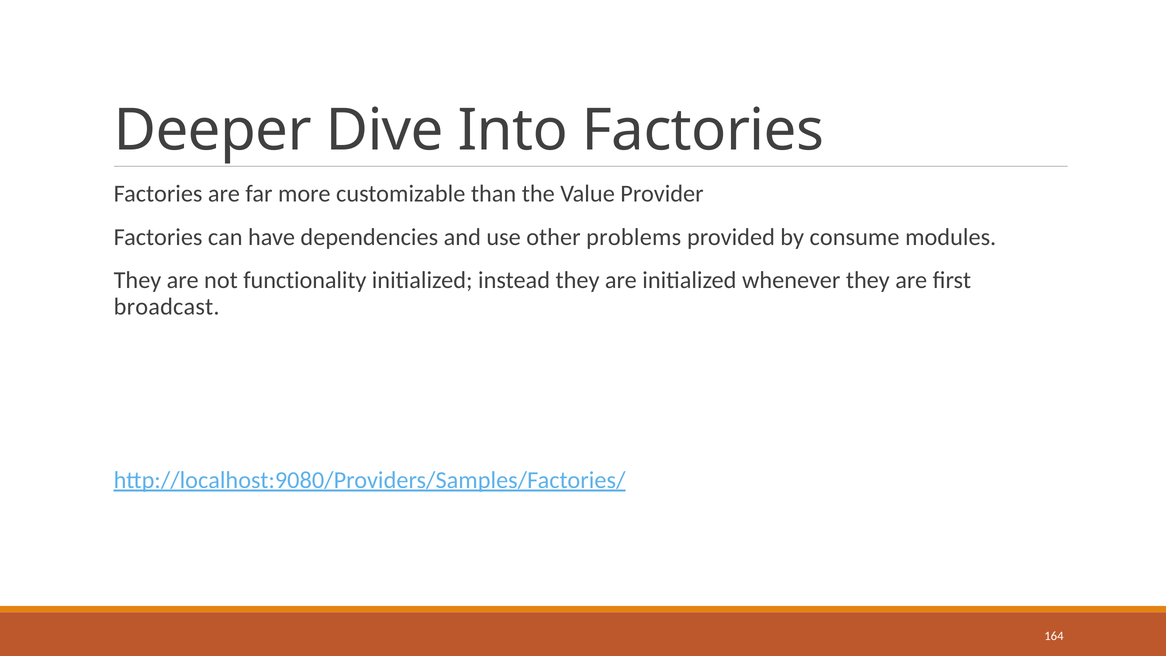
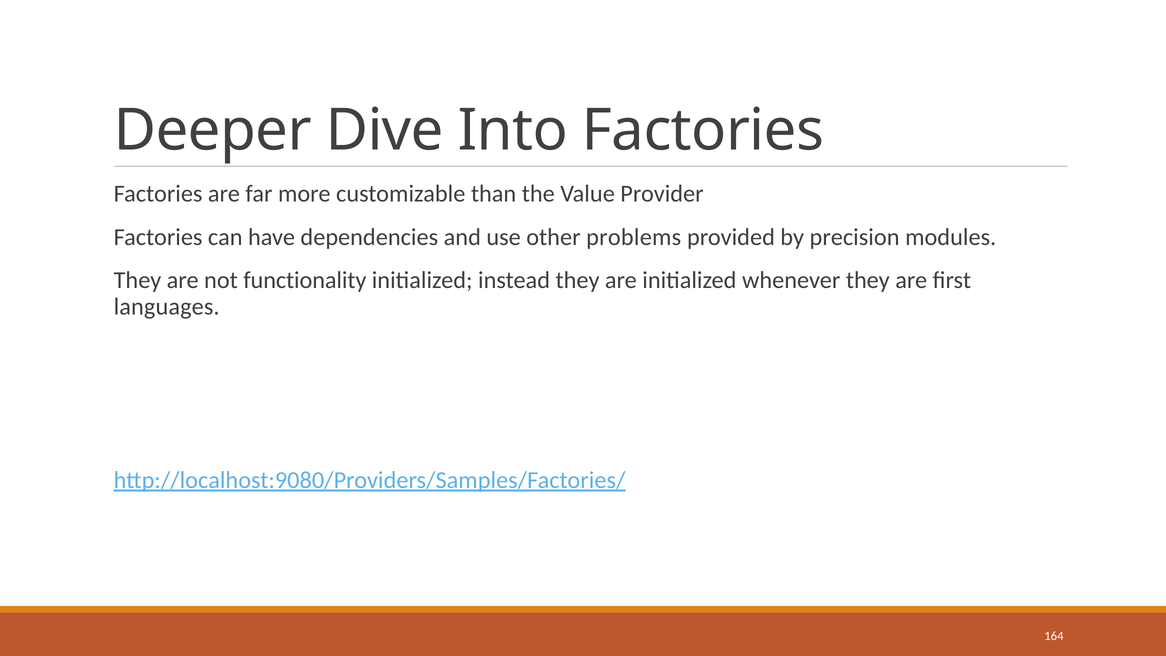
consume: consume -> precision (855, 237)
broadcast: broadcast -> languages (167, 307)
